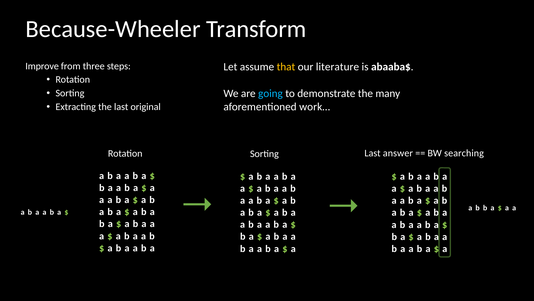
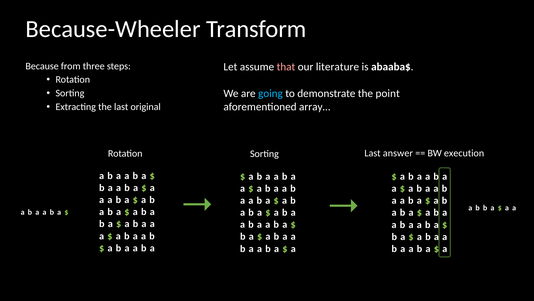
Improve: Improve -> Because (42, 66)
that colour: yellow -> pink (286, 67)
many: many -> point (388, 93)
work…: work… -> array… (315, 107)
searching: searching -> execution (464, 153)
